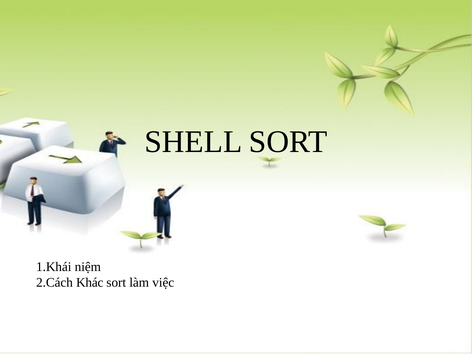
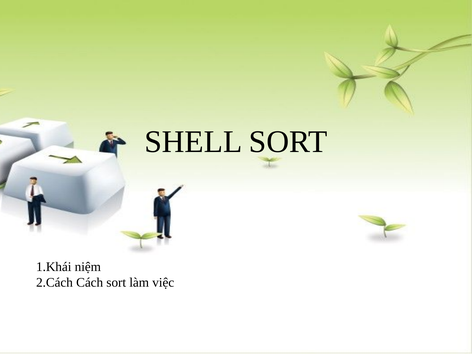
Khác: Khác -> Cách (90, 283)
